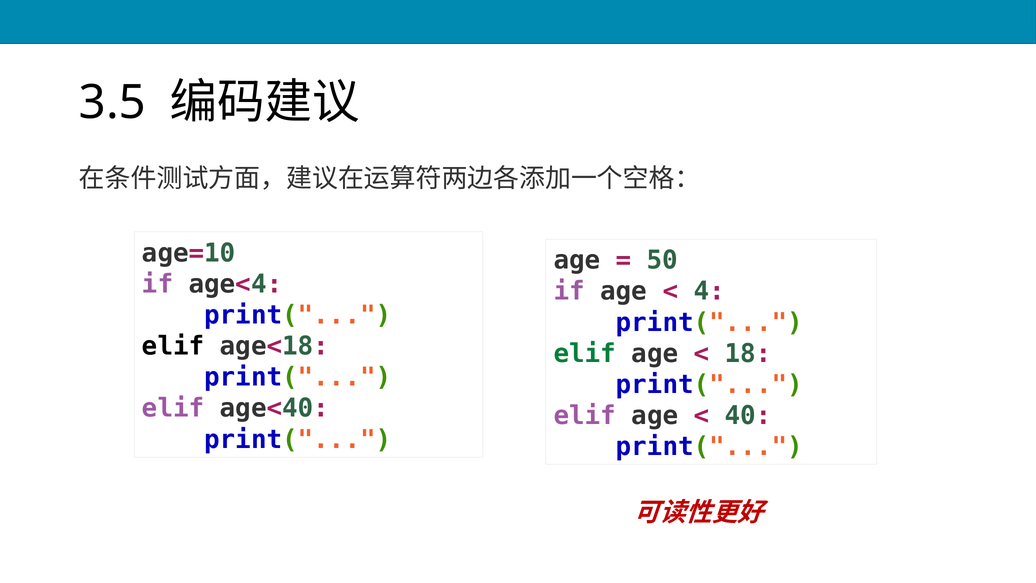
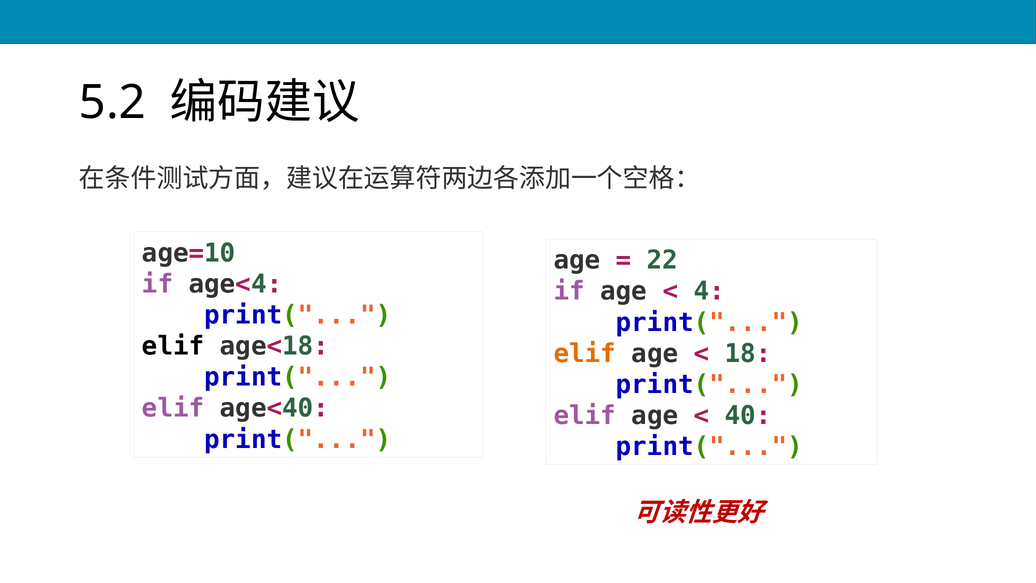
3.5: 3.5 -> 5.2 (112, 103)
50: 50 -> 22 (662, 260)
elif colour: green -> orange (585, 353)
